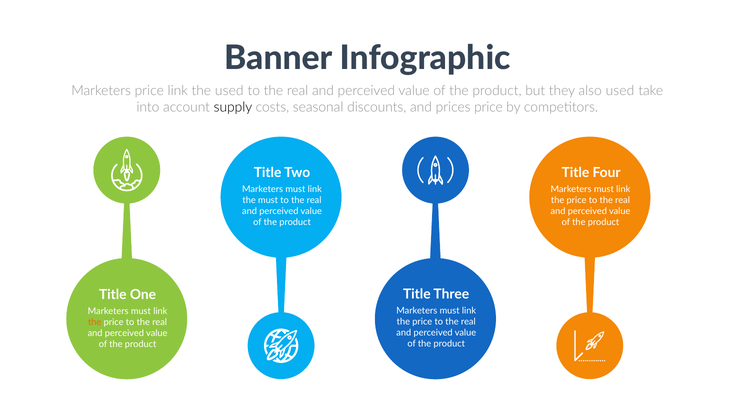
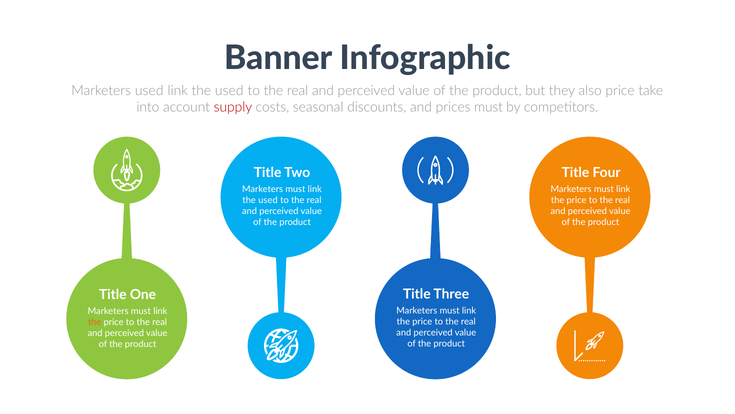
Marketers price: price -> used (149, 91)
also used: used -> price (620, 91)
supply colour: black -> red (233, 107)
prices price: price -> must (488, 107)
must: must -> used (268, 200)
